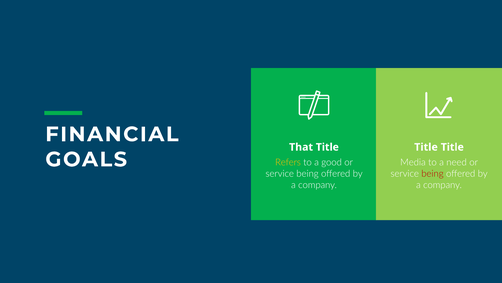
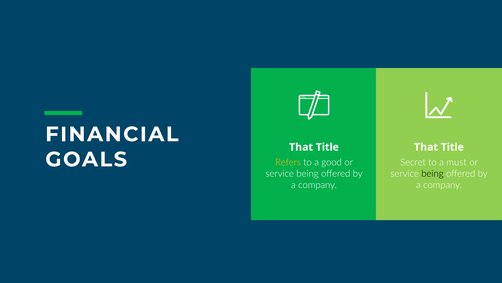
Title: Title -> That (426, 147)
Media: Media -> Secret (413, 162)
need: need -> must (457, 162)
being colour: red -> black (432, 173)
